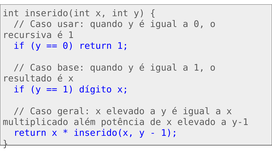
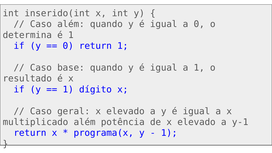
Caso usar: usar -> além (71, 24)
recursiva: recursiva -> determina (27, 35)
inserido(x: inserido(x -> programa(x (104, 133)
